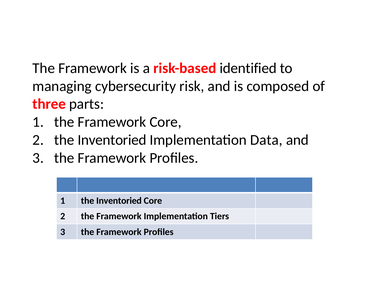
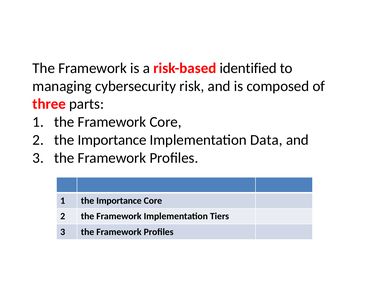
2 the Inventoried: Inventoried -> Importance (112, 140)
1 the Inventoried: Inventoried -> Importance (119, 201)
